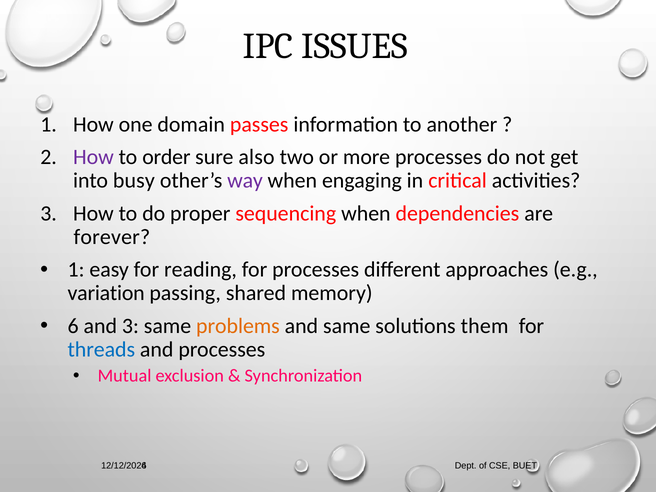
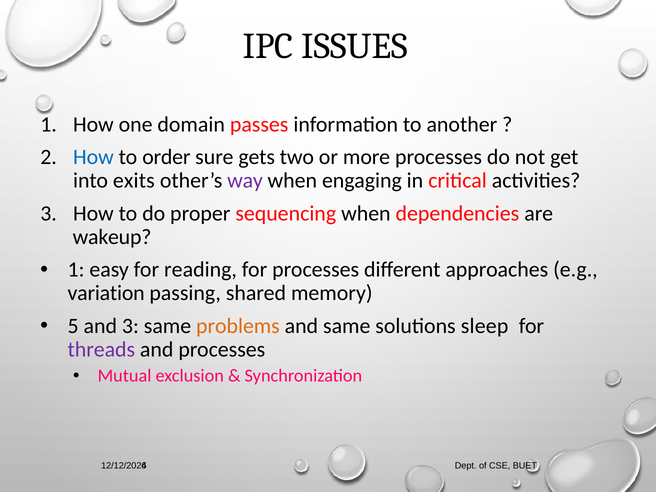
How colour: purple -> blue (93, 157)
also: also -> gets (257, 157)
busy: busy -> exits (134, 181)
forever: forever -> wakeup (112, 237)
6: 6 -> 5 (73, 326)
them: them -> sleep (485, 326)
threads colour: blue -> purple (101, 350)
